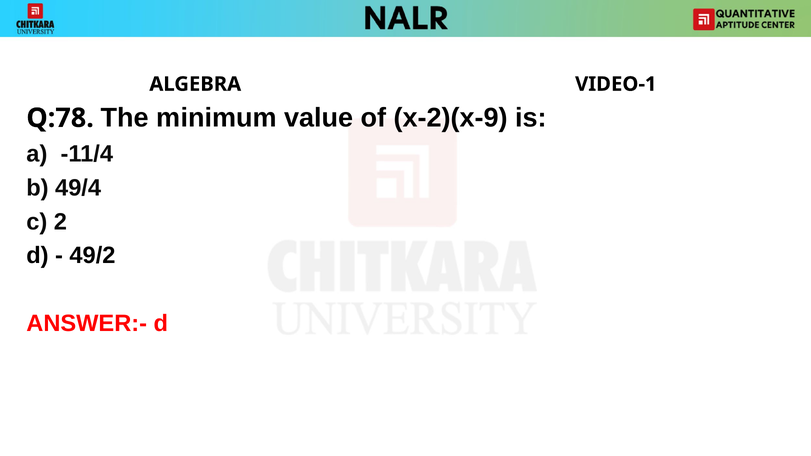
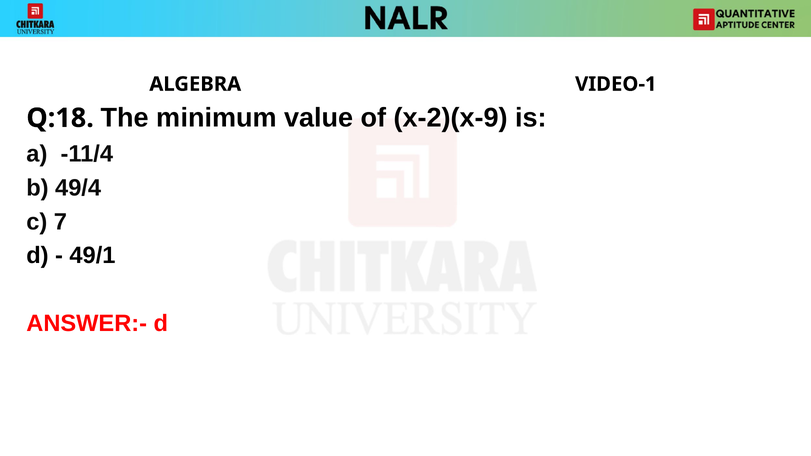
Q:78: Q:78 -> Q:18 (60, 118)
2: 2 -> 7 (60, 222)
49/2: 49/2 -> 49/1 (92, 256)
